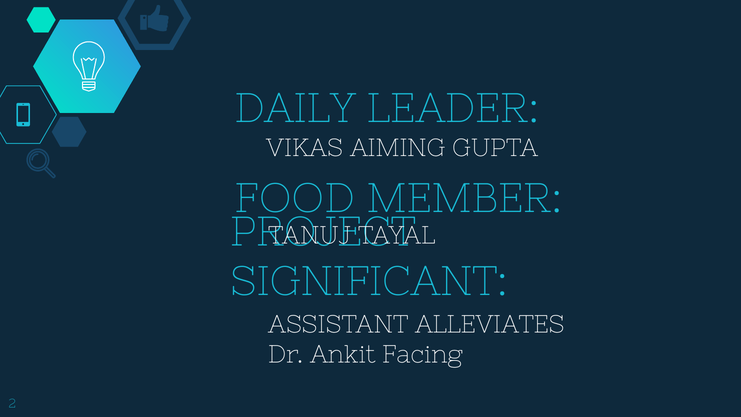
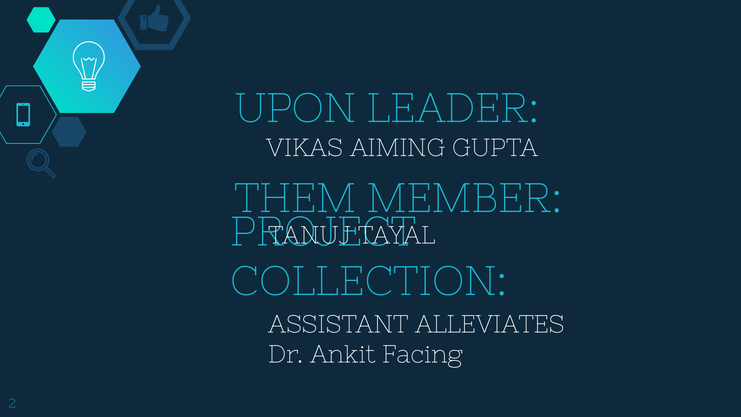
DAILY: DAILY -> UPON (295, 109)
FOOD: FOOD -> THEM (295, 199)
SIGNIFICANT: SIGNIFICANT -> COLLECTION (369, 282)
